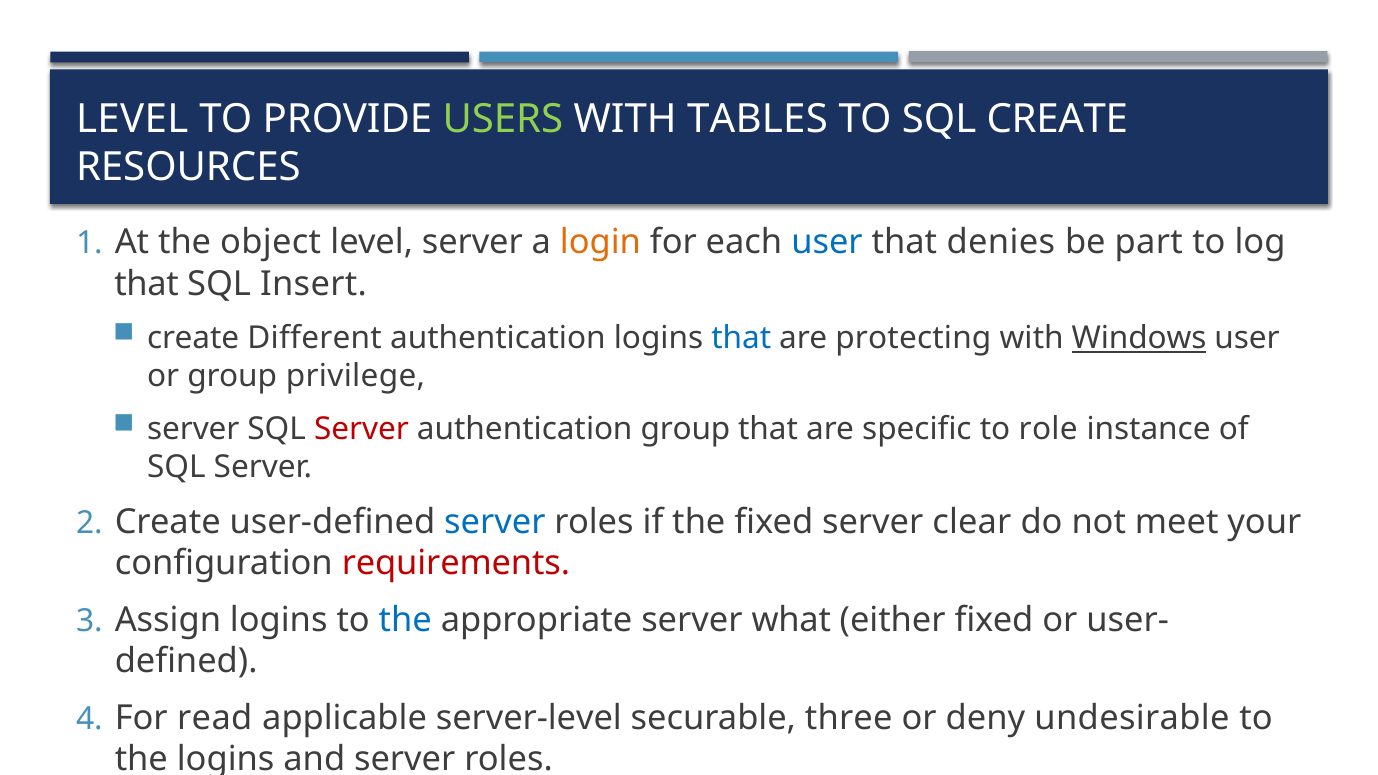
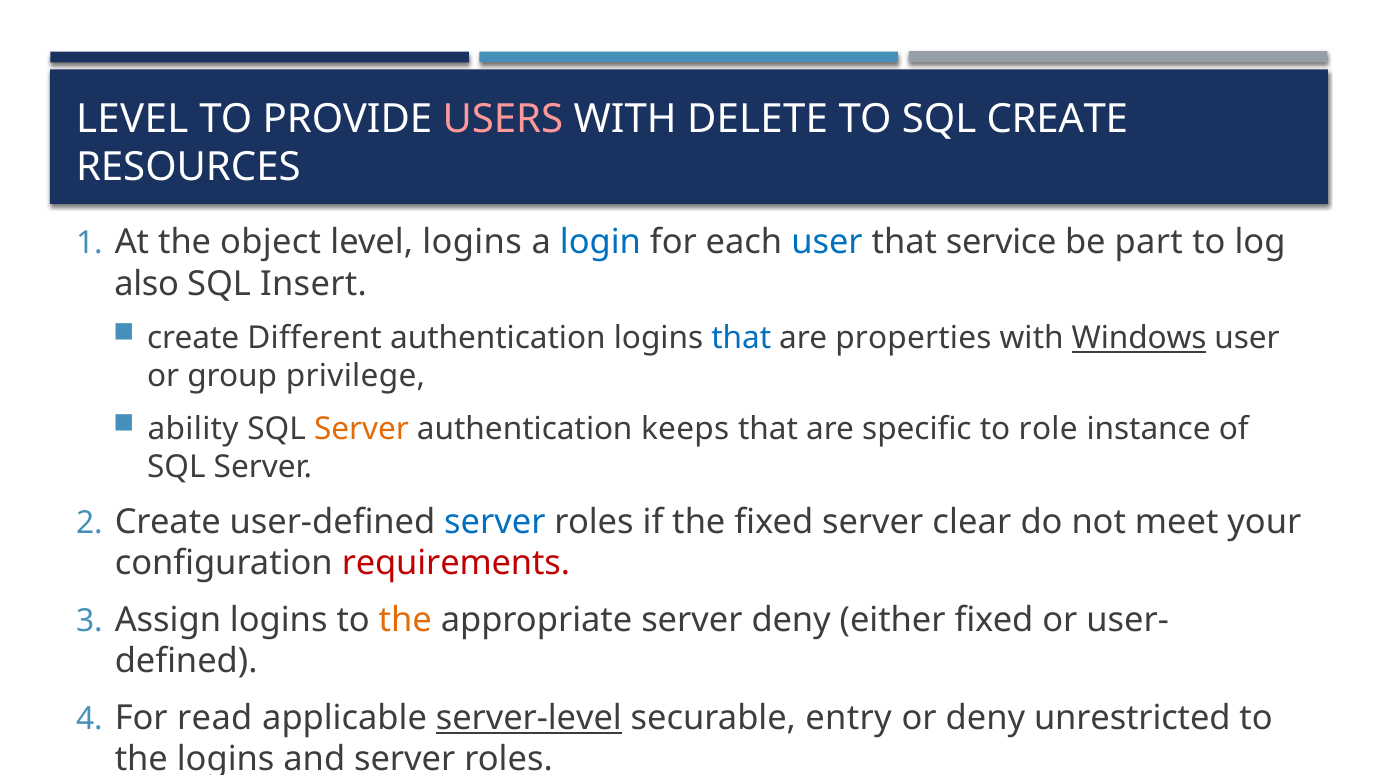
USERS colour: light green -> pink (503, 119)
TABLES: TABLES -> DELETE (757, 119)
level server: server -> logins (472, 242)
login colour: orange -> blue (600, 242)
denies: denies -> service (1001, 242)
that: that -> also (147, 284)
protecting: protecting -> properties (913, 338)
server: server -> ability (193, 429)
Server colour: red -> orange (361, 429)
authentication group: group -> keeps (685, 429)
the colour: blue -> orange (405, 620)
server what: what -> deny (791, 620)
server-level underline: none -> present (529, 718)
three: three -> entry (849, 718)
undesirable: undesirable -> unrestricted (1132, 718)
